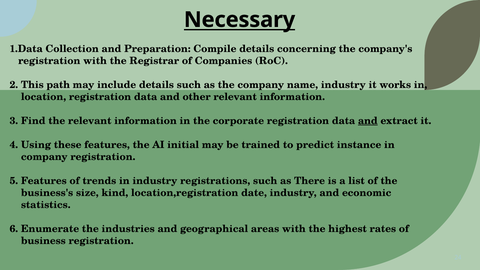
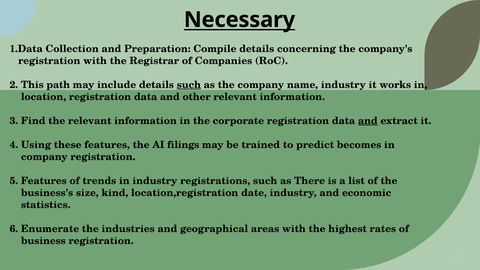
such underline: none -> present (189, 85)
initial: initial -> filings (183, 145)
instance: instance -> becomes (359, 145)
